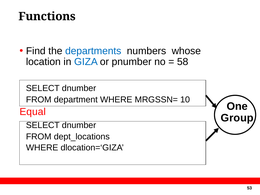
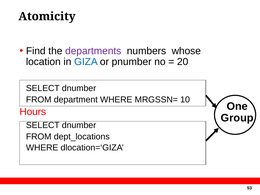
Functions: Functions -> Atomicity (47, 16)
departments colour: blue -> purple (93, 51)
58: 58 -> 20 (183, 62)
Equal: Equal -> Hours (33, 112)
